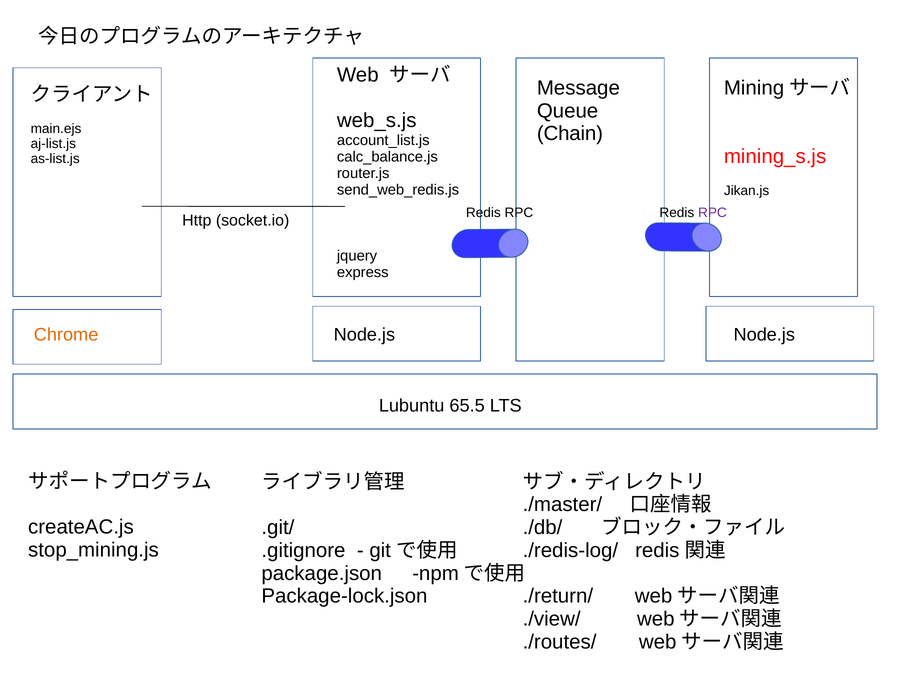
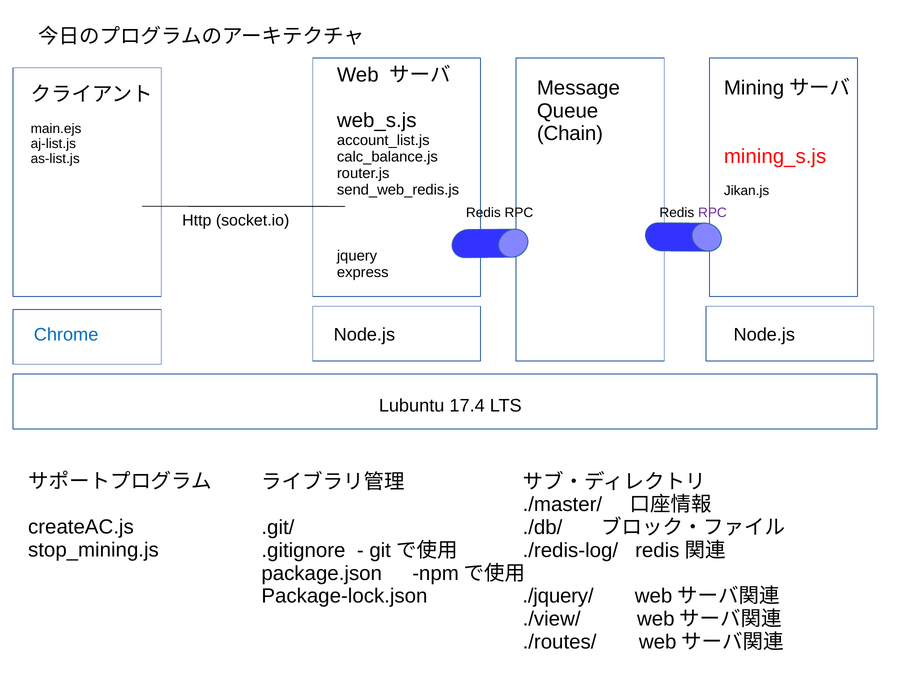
Chrome colour: orange -> blue (66, 335)
65.5: 65.5 -> 17.4 (467, 406)
./return/: ./return/ -> ./jquery/ (558, 596)
